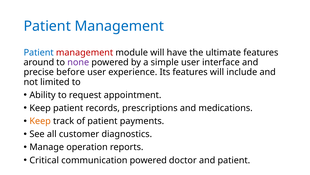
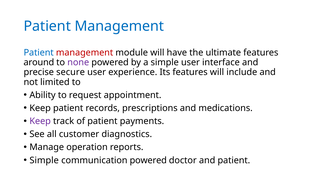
before: before -> secure (71, 72)
Keep colour: orange -> purple (40, 121)
Critical: Critical -> Simple (44, 160)
